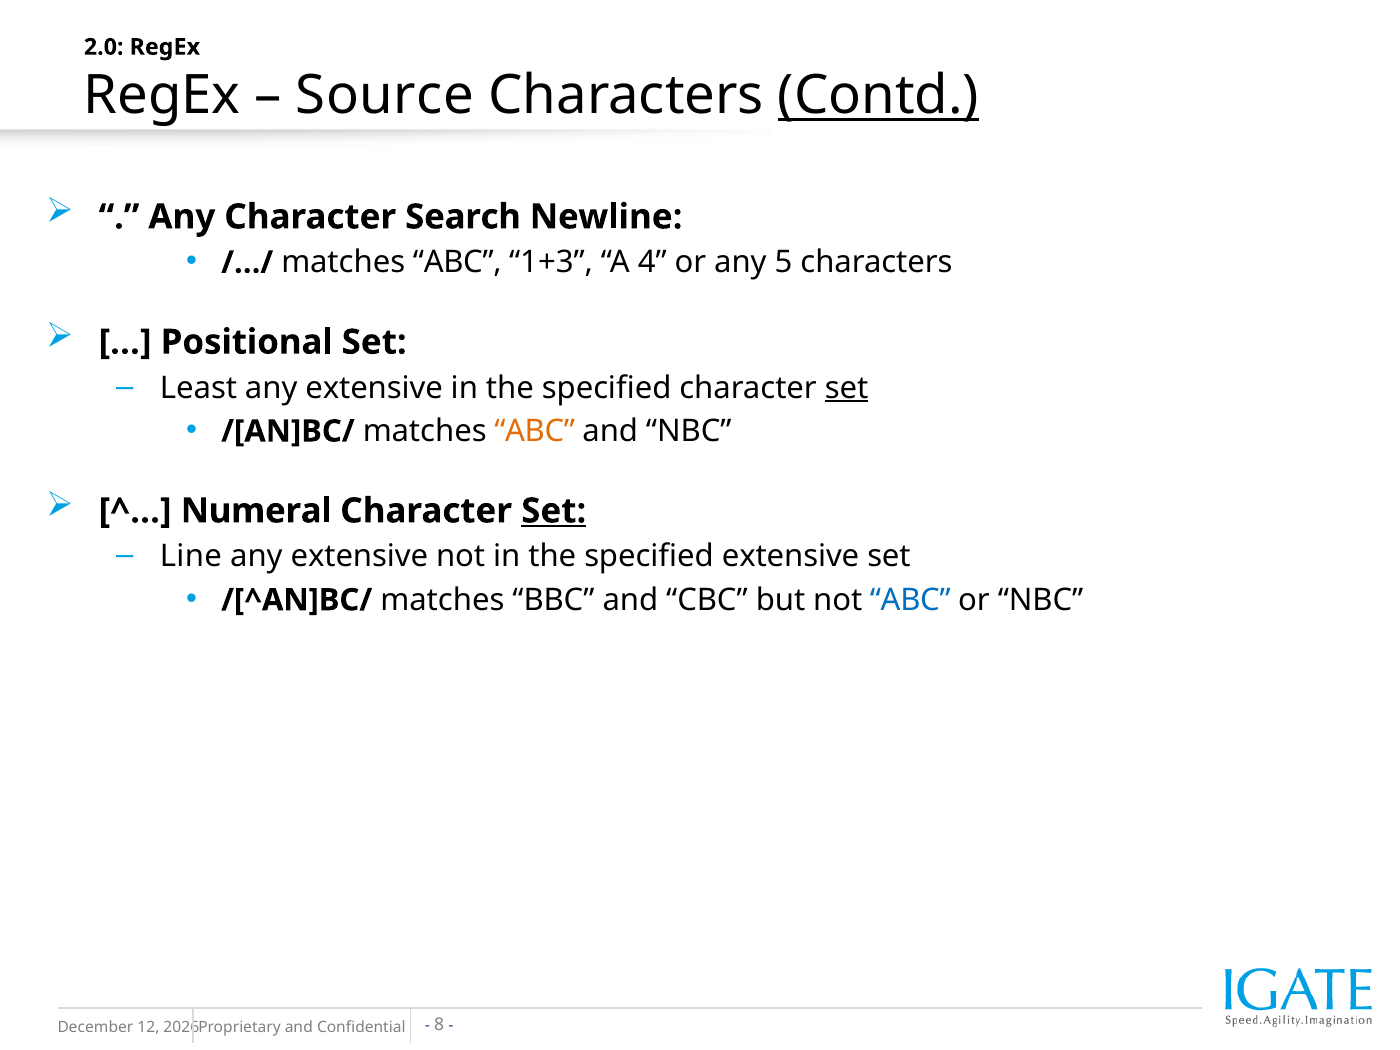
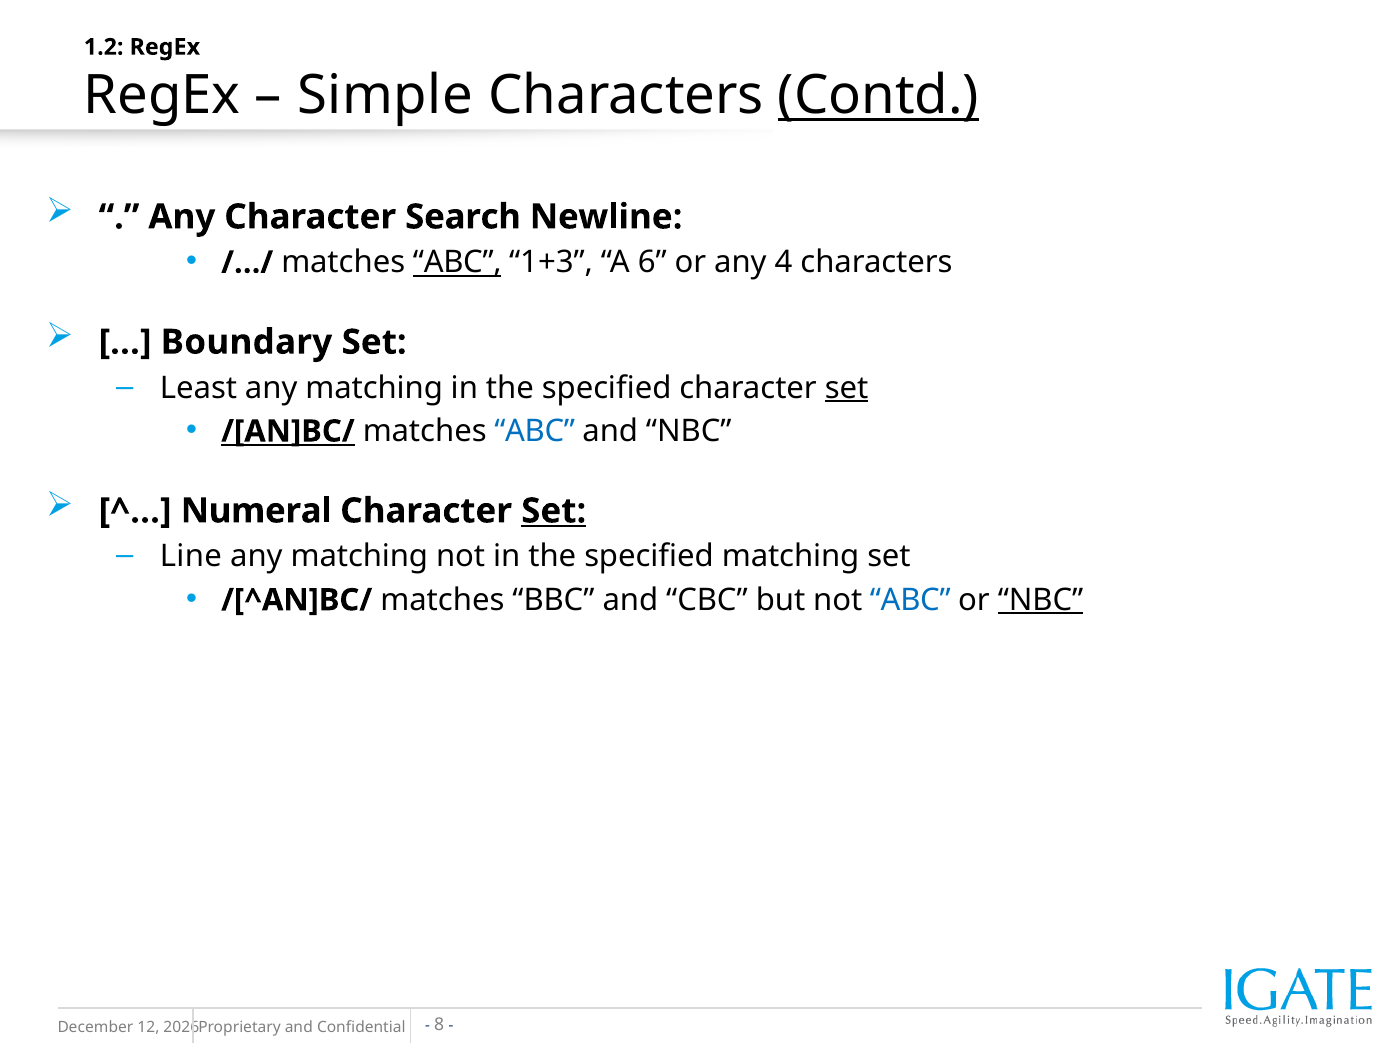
2.0: 2.0 -> 1.2 (104, 47)
Source: Source -> Simple (385, 96)
ABC underline: none -> present (457, 263)
4: 4 -> 6 (652, 263)
5: 5 -> 4 (783, 263)
Positional: Positional -> Boundary (246, 342)
extensive: extensive -> matching (374, 388)
/[AN]BC/ underline: none -> present (288, 431)
ABC colour: orange -> blue (535, 431)
extensive: extensive -> matching (359, 557)
specified extensive: extensive -> matching (791, 557)
NBC underline: none -> present (1041, 600)
